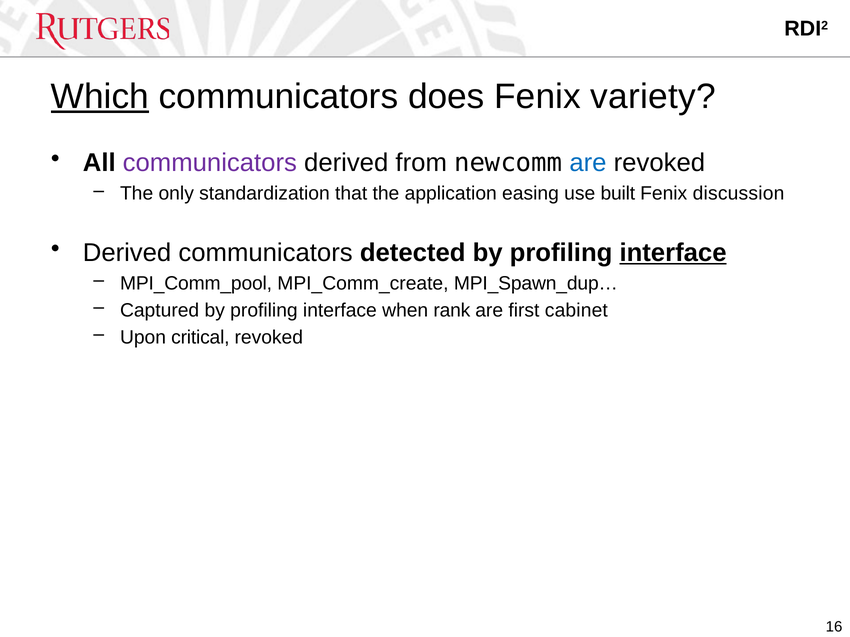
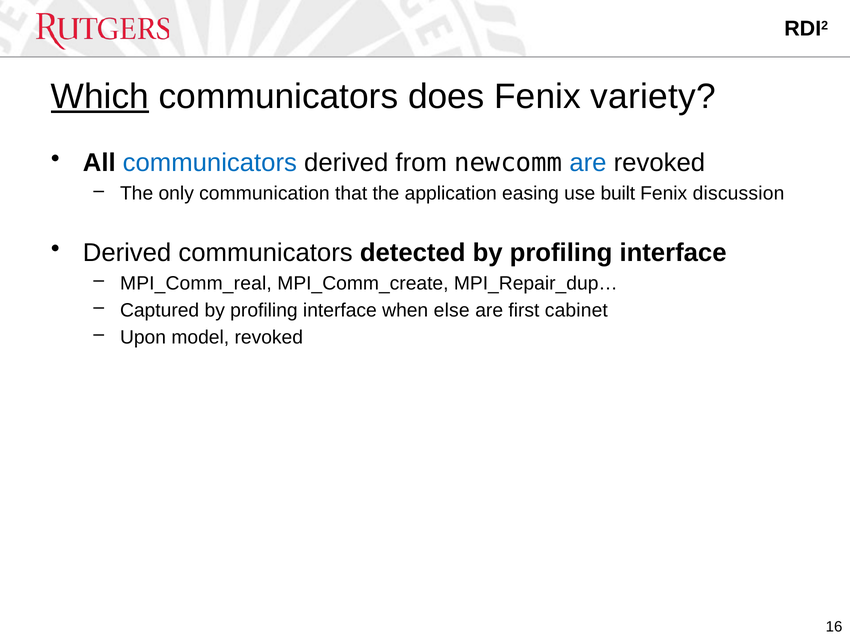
communicators colour: purple -> blue (210, 163)
standardization: standardization -> communication (264, 193)
interface underline: present -> none (673, 253)
MPI_Comm_pool: MPI_Comm_pool -> MPI_Comm_real (196, 283)
MPI_Spawn_dup…: MPI_Spawn_dup… -> MPI_Repair_dup… (536, 283)
rank: rank -> else (452, 310)
critical: critical -> model (200, 337)
